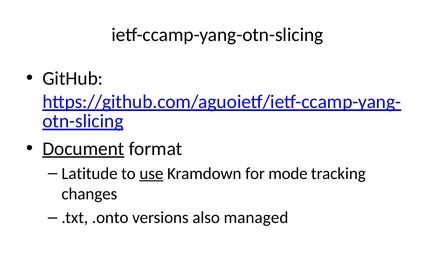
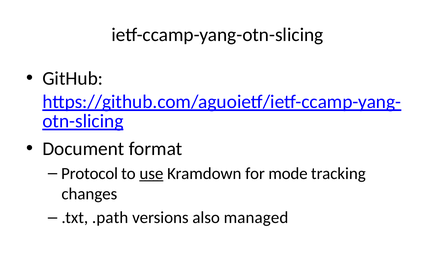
Document underline: present -> none (83, 149)
Latitude: Latitude -> Protocol (90, 174)
.onto: .onto -> .path (110, 218)
